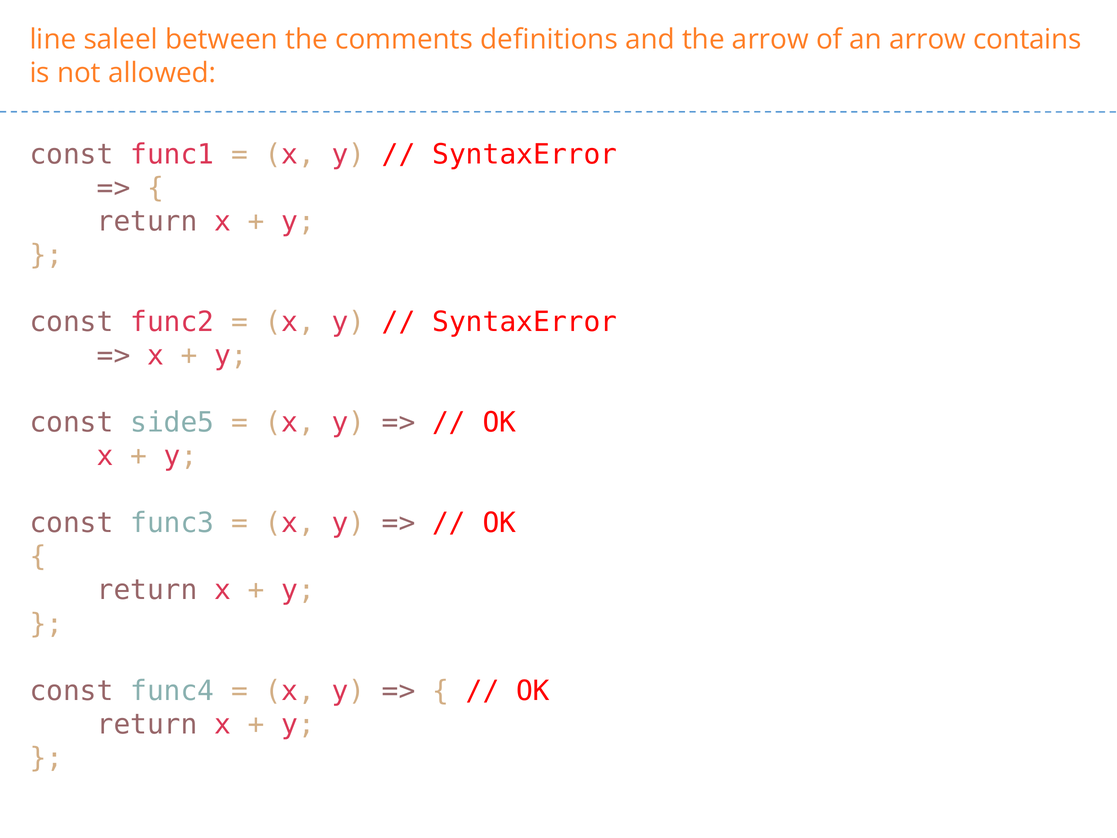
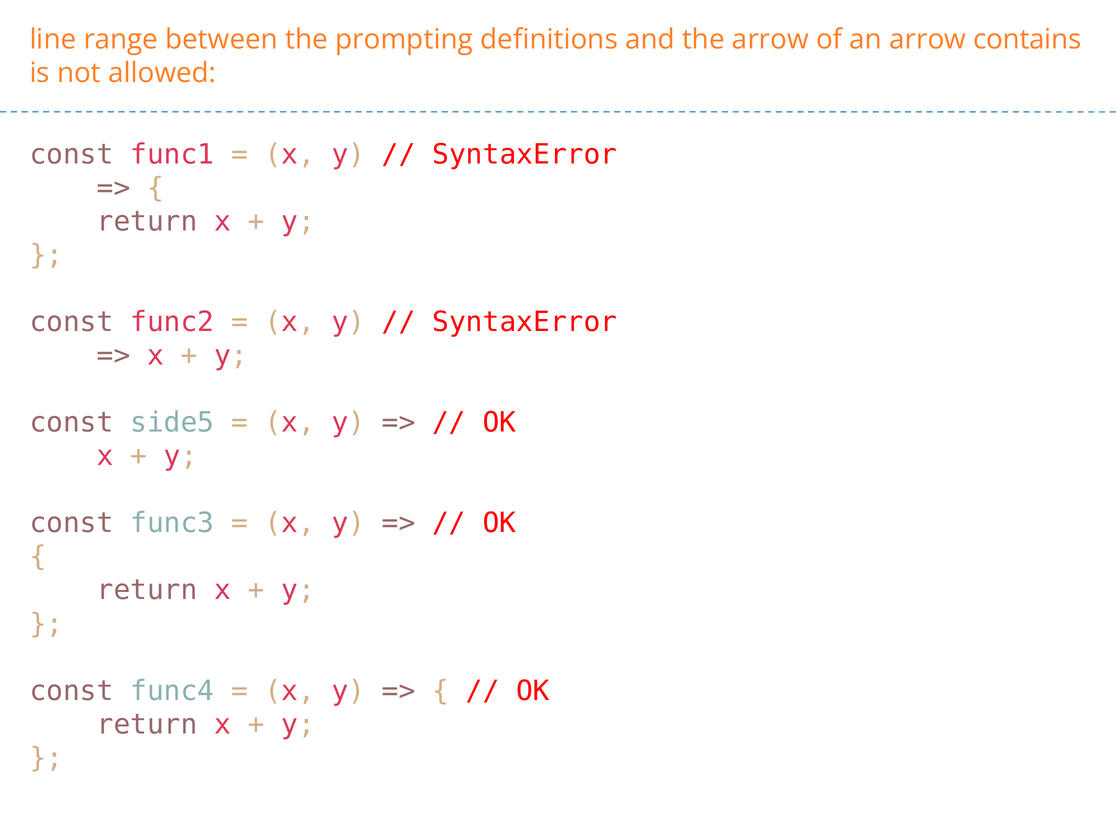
saleel: saleel -> range (121, 40)
comments: comments -> prompting (404, 40)
